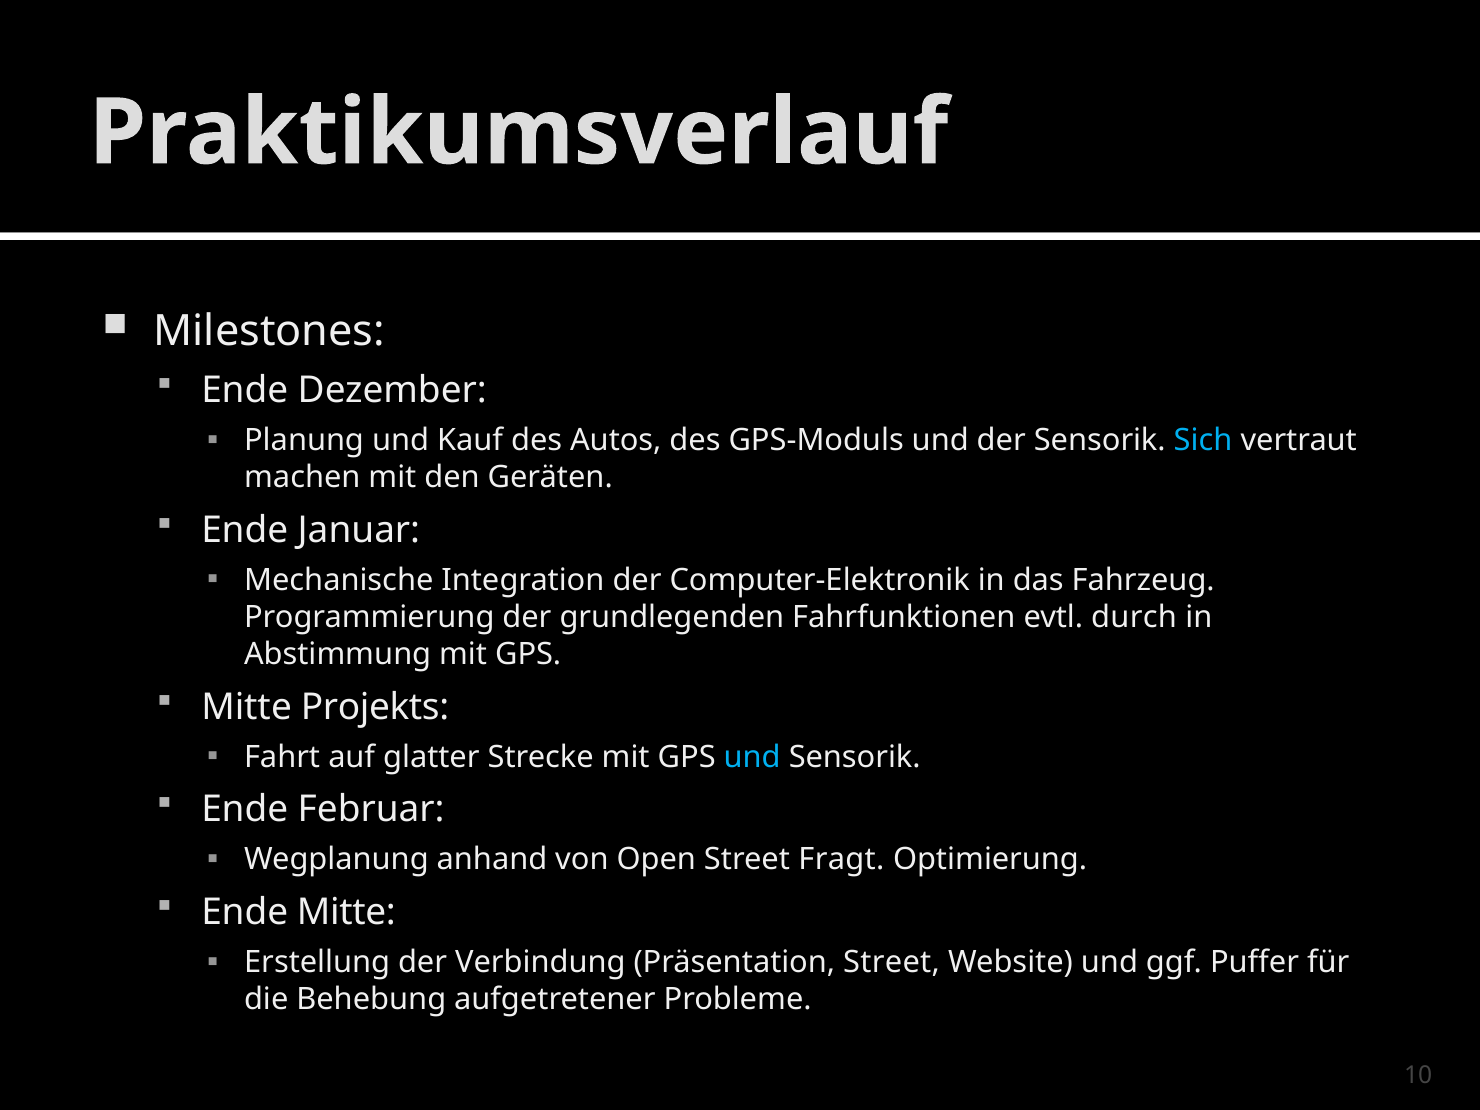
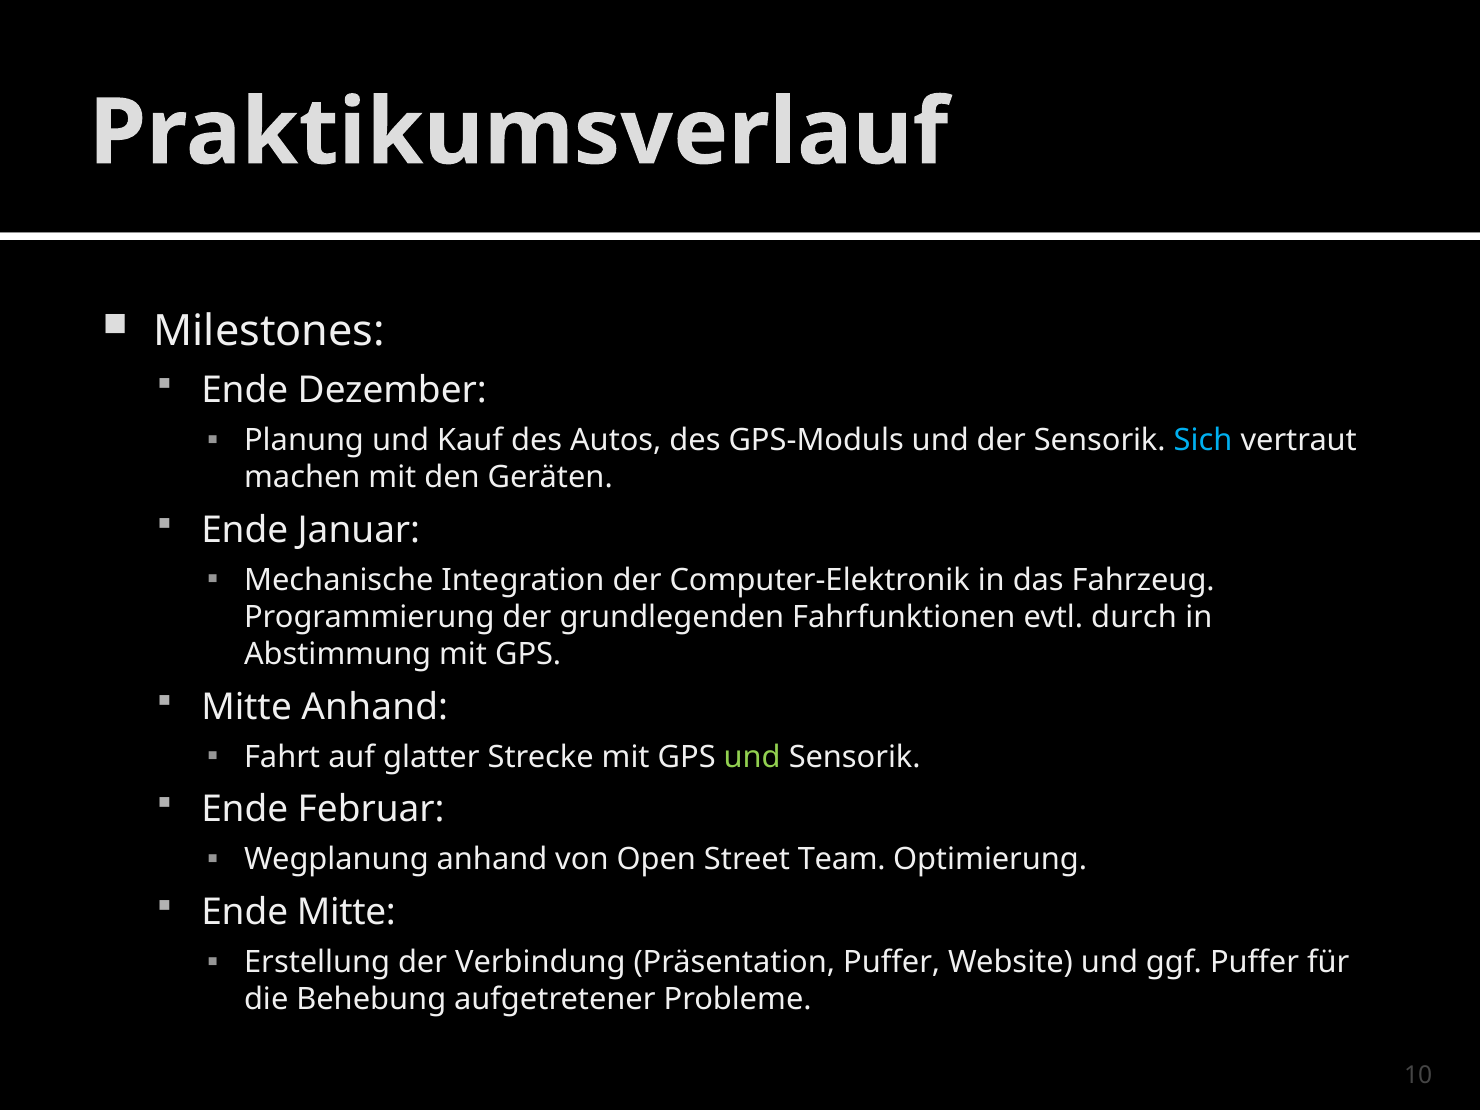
Mitte Projekts: Projekts -> Anhand (375, 707)
und colour: light blue -> light green (752, 757)
Fragt: Fragt -> Team (842, 860)
Präsentation Street: Street -> Puffer (892, 962)
